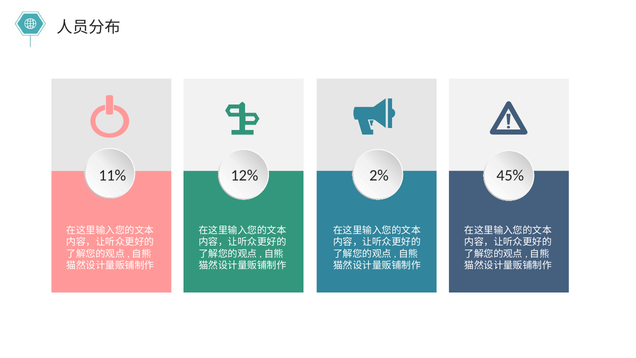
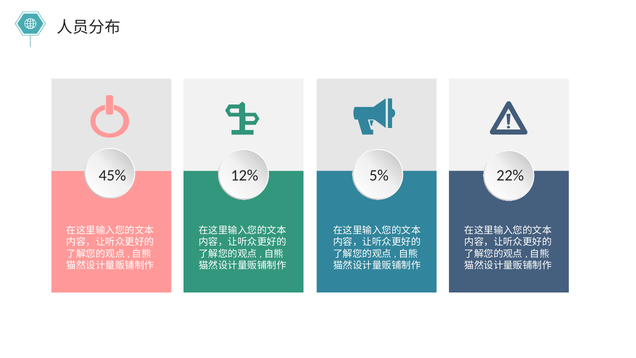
11%: 11% -> 45% (112, 175)
2%: 2% -> 5% (379, 175)
45%: 45% -> 22% (510, 175)
